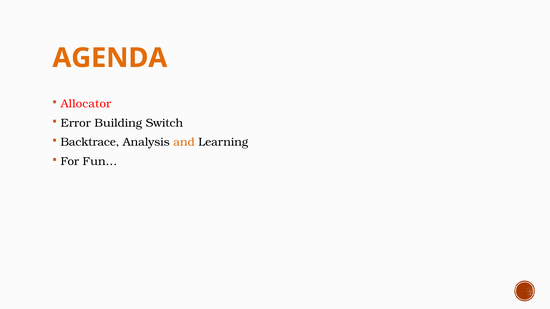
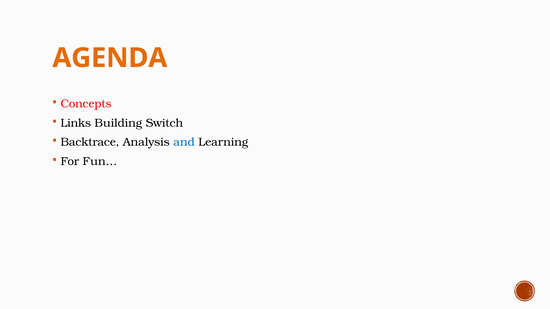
Allocator: Allocator -> Concepts (86, 104)
Error: Error -> Links (76, 123)
and colour: orange -> blue (184, 142)
